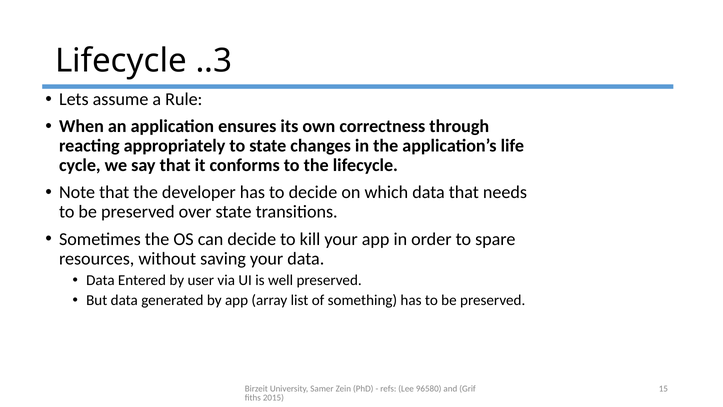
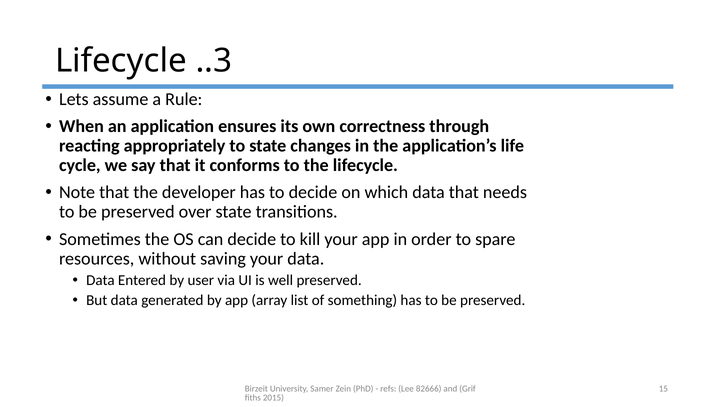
96580: 96580 -> 82666 (429, 388)
